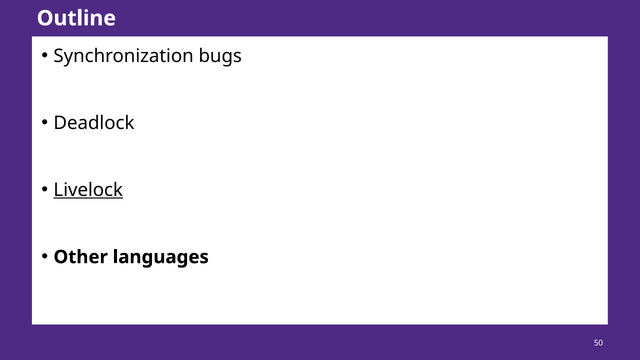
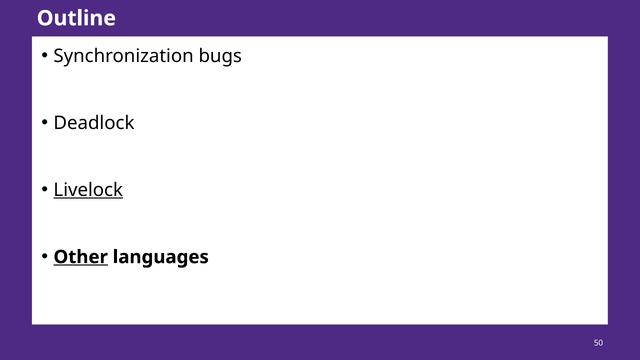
Other underline: none -> present (81, 257)
